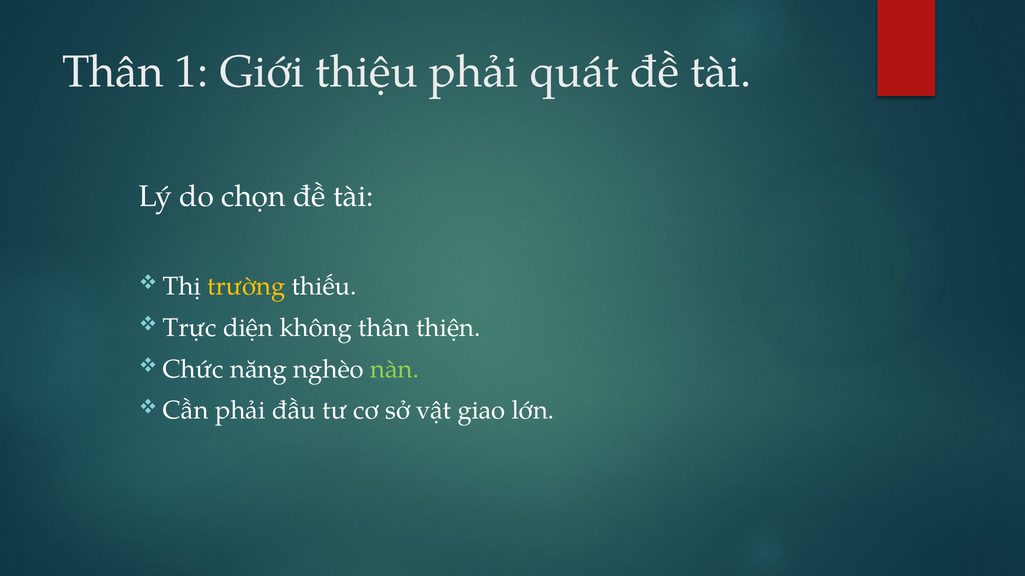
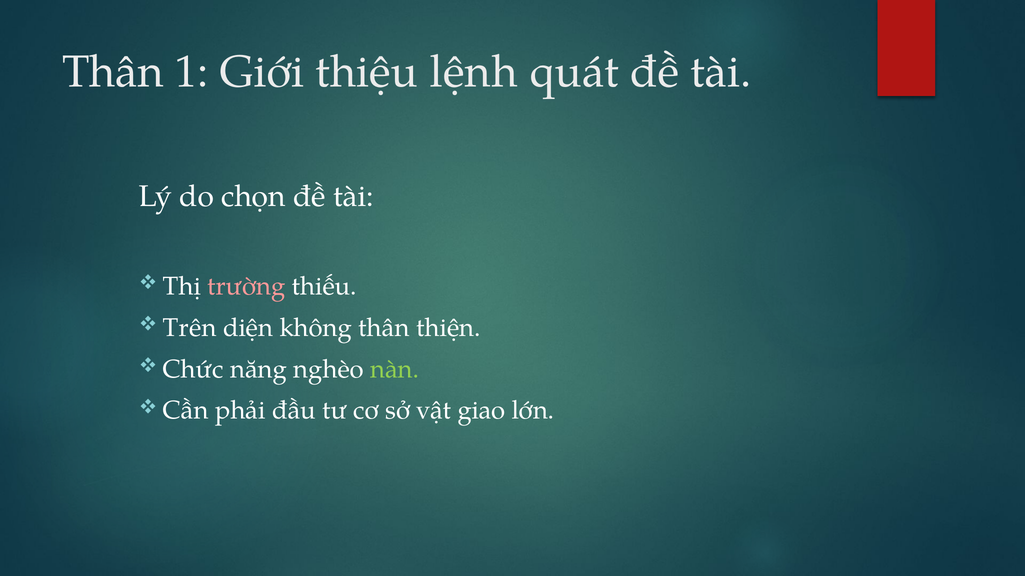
thiệu phải: phải -> lệnh (474, 72)
trường colour: yellow -> pink (246, 287)
Trực: Trực -> Trên (190, 328)
